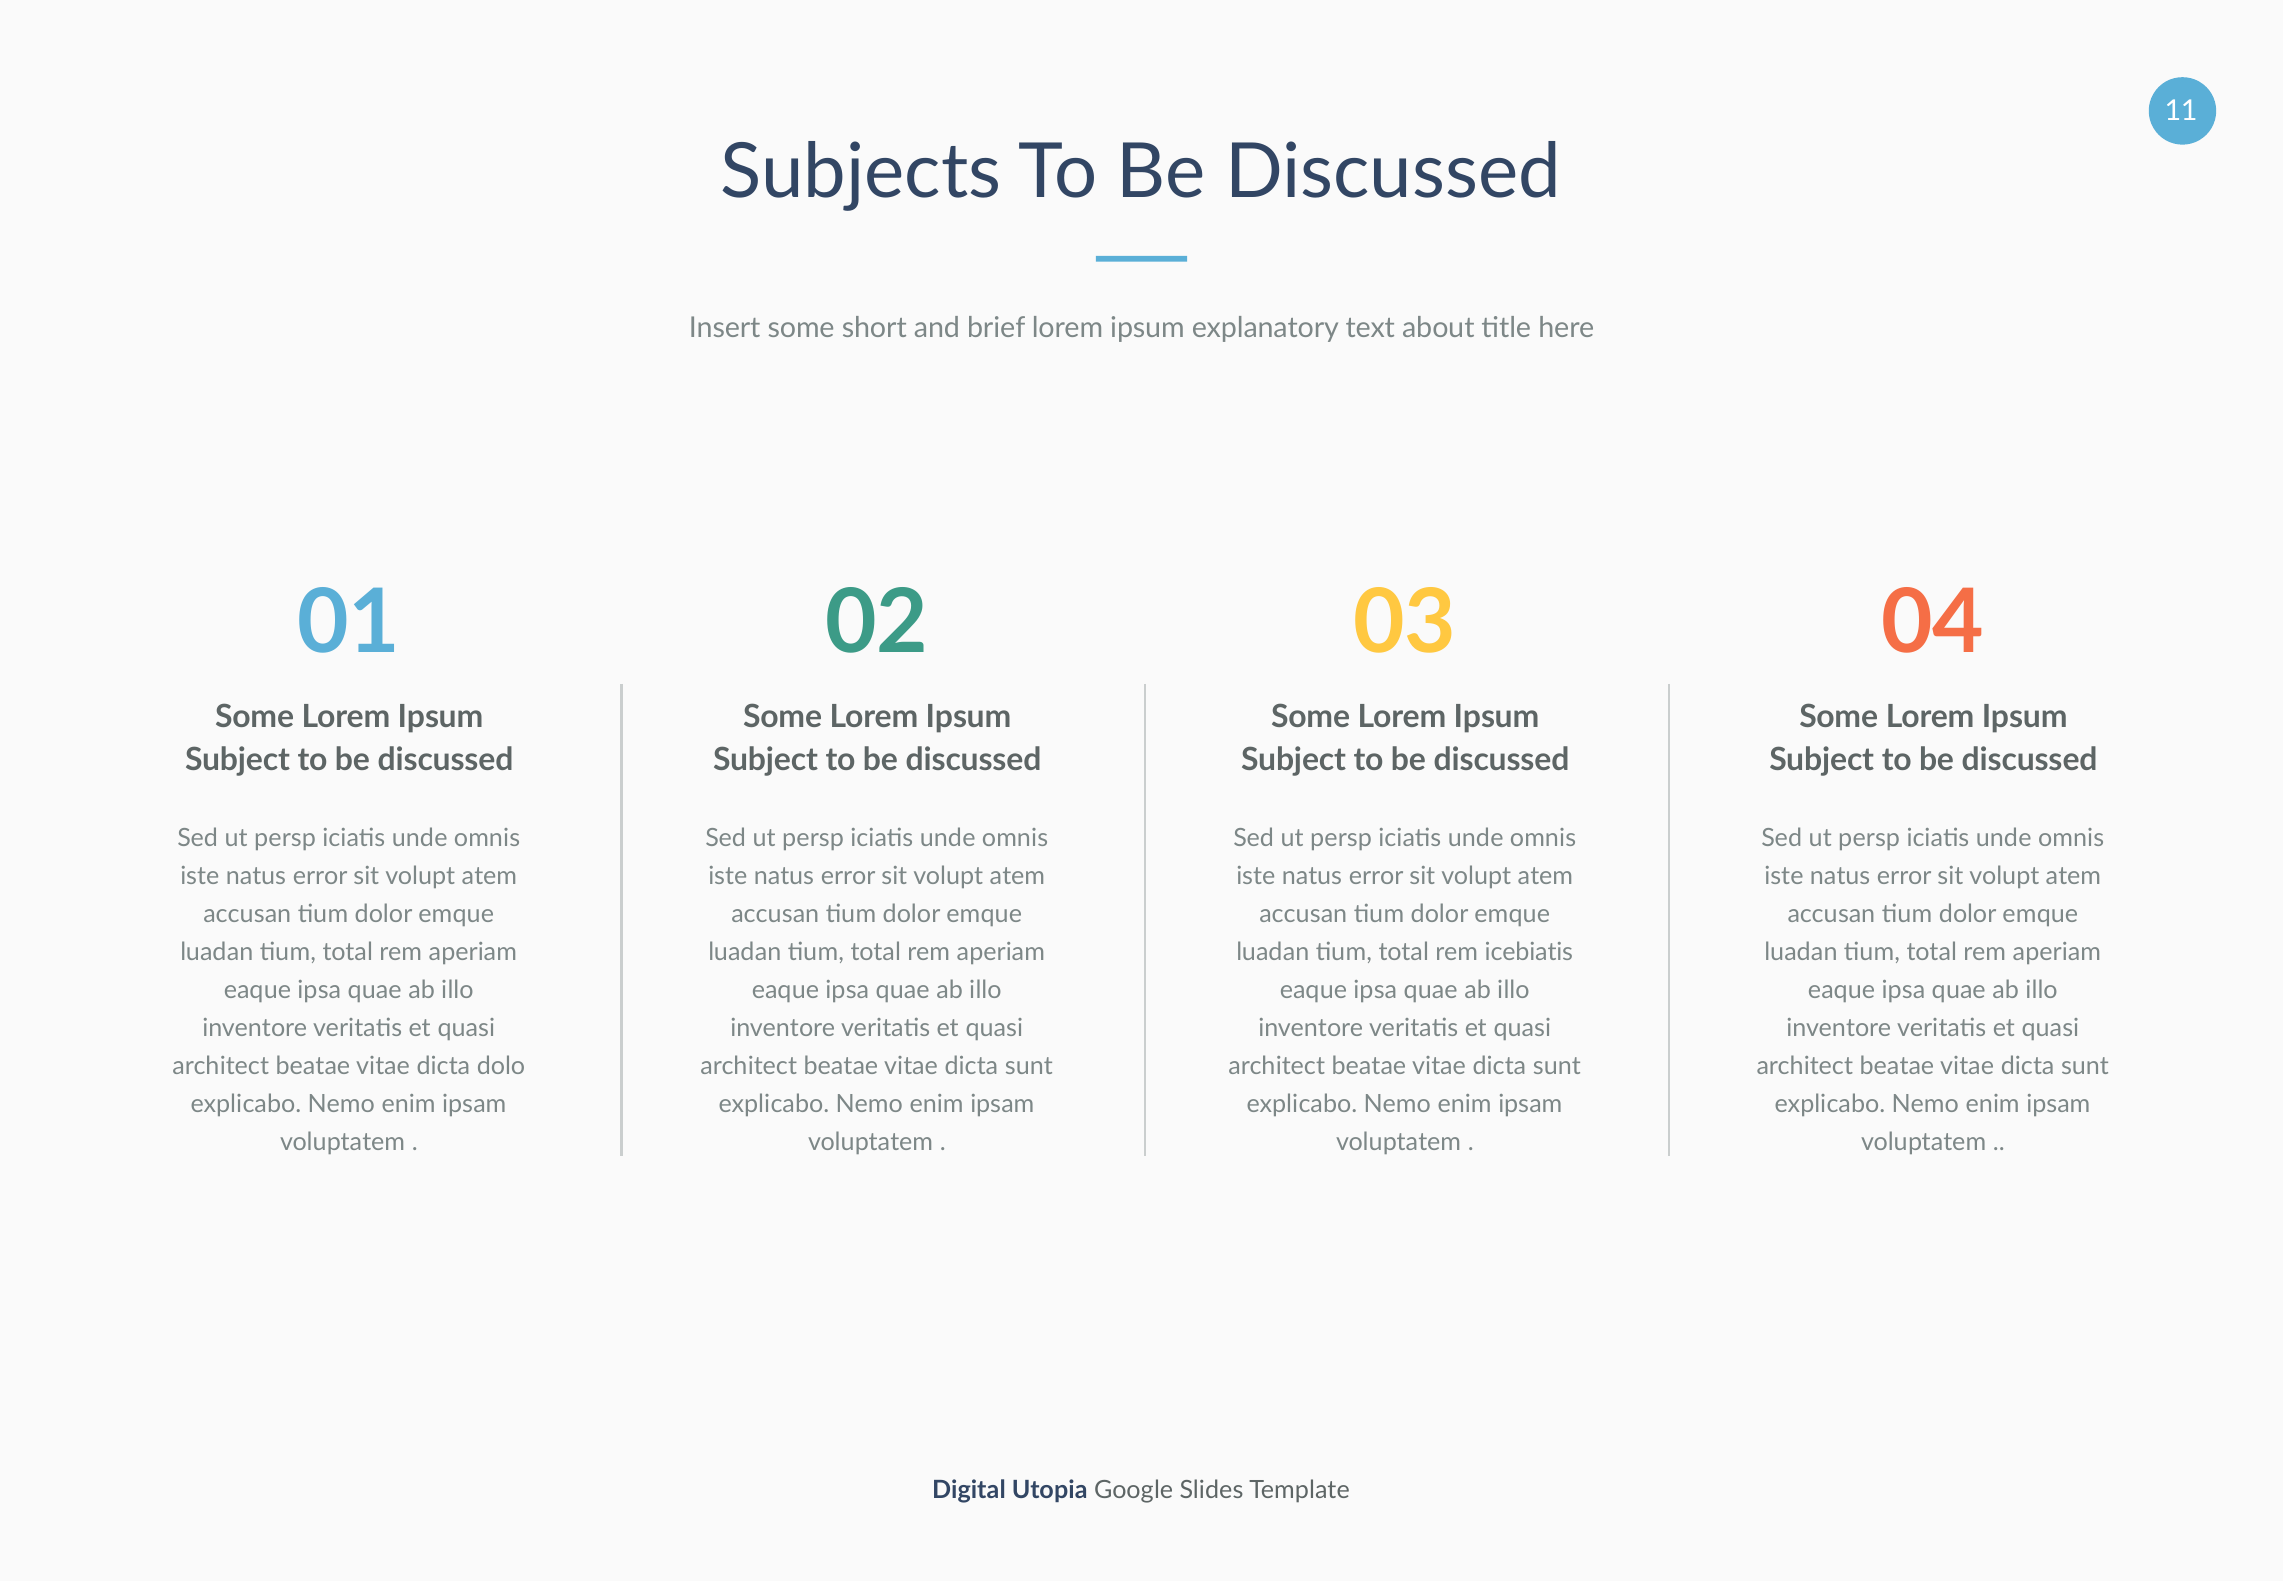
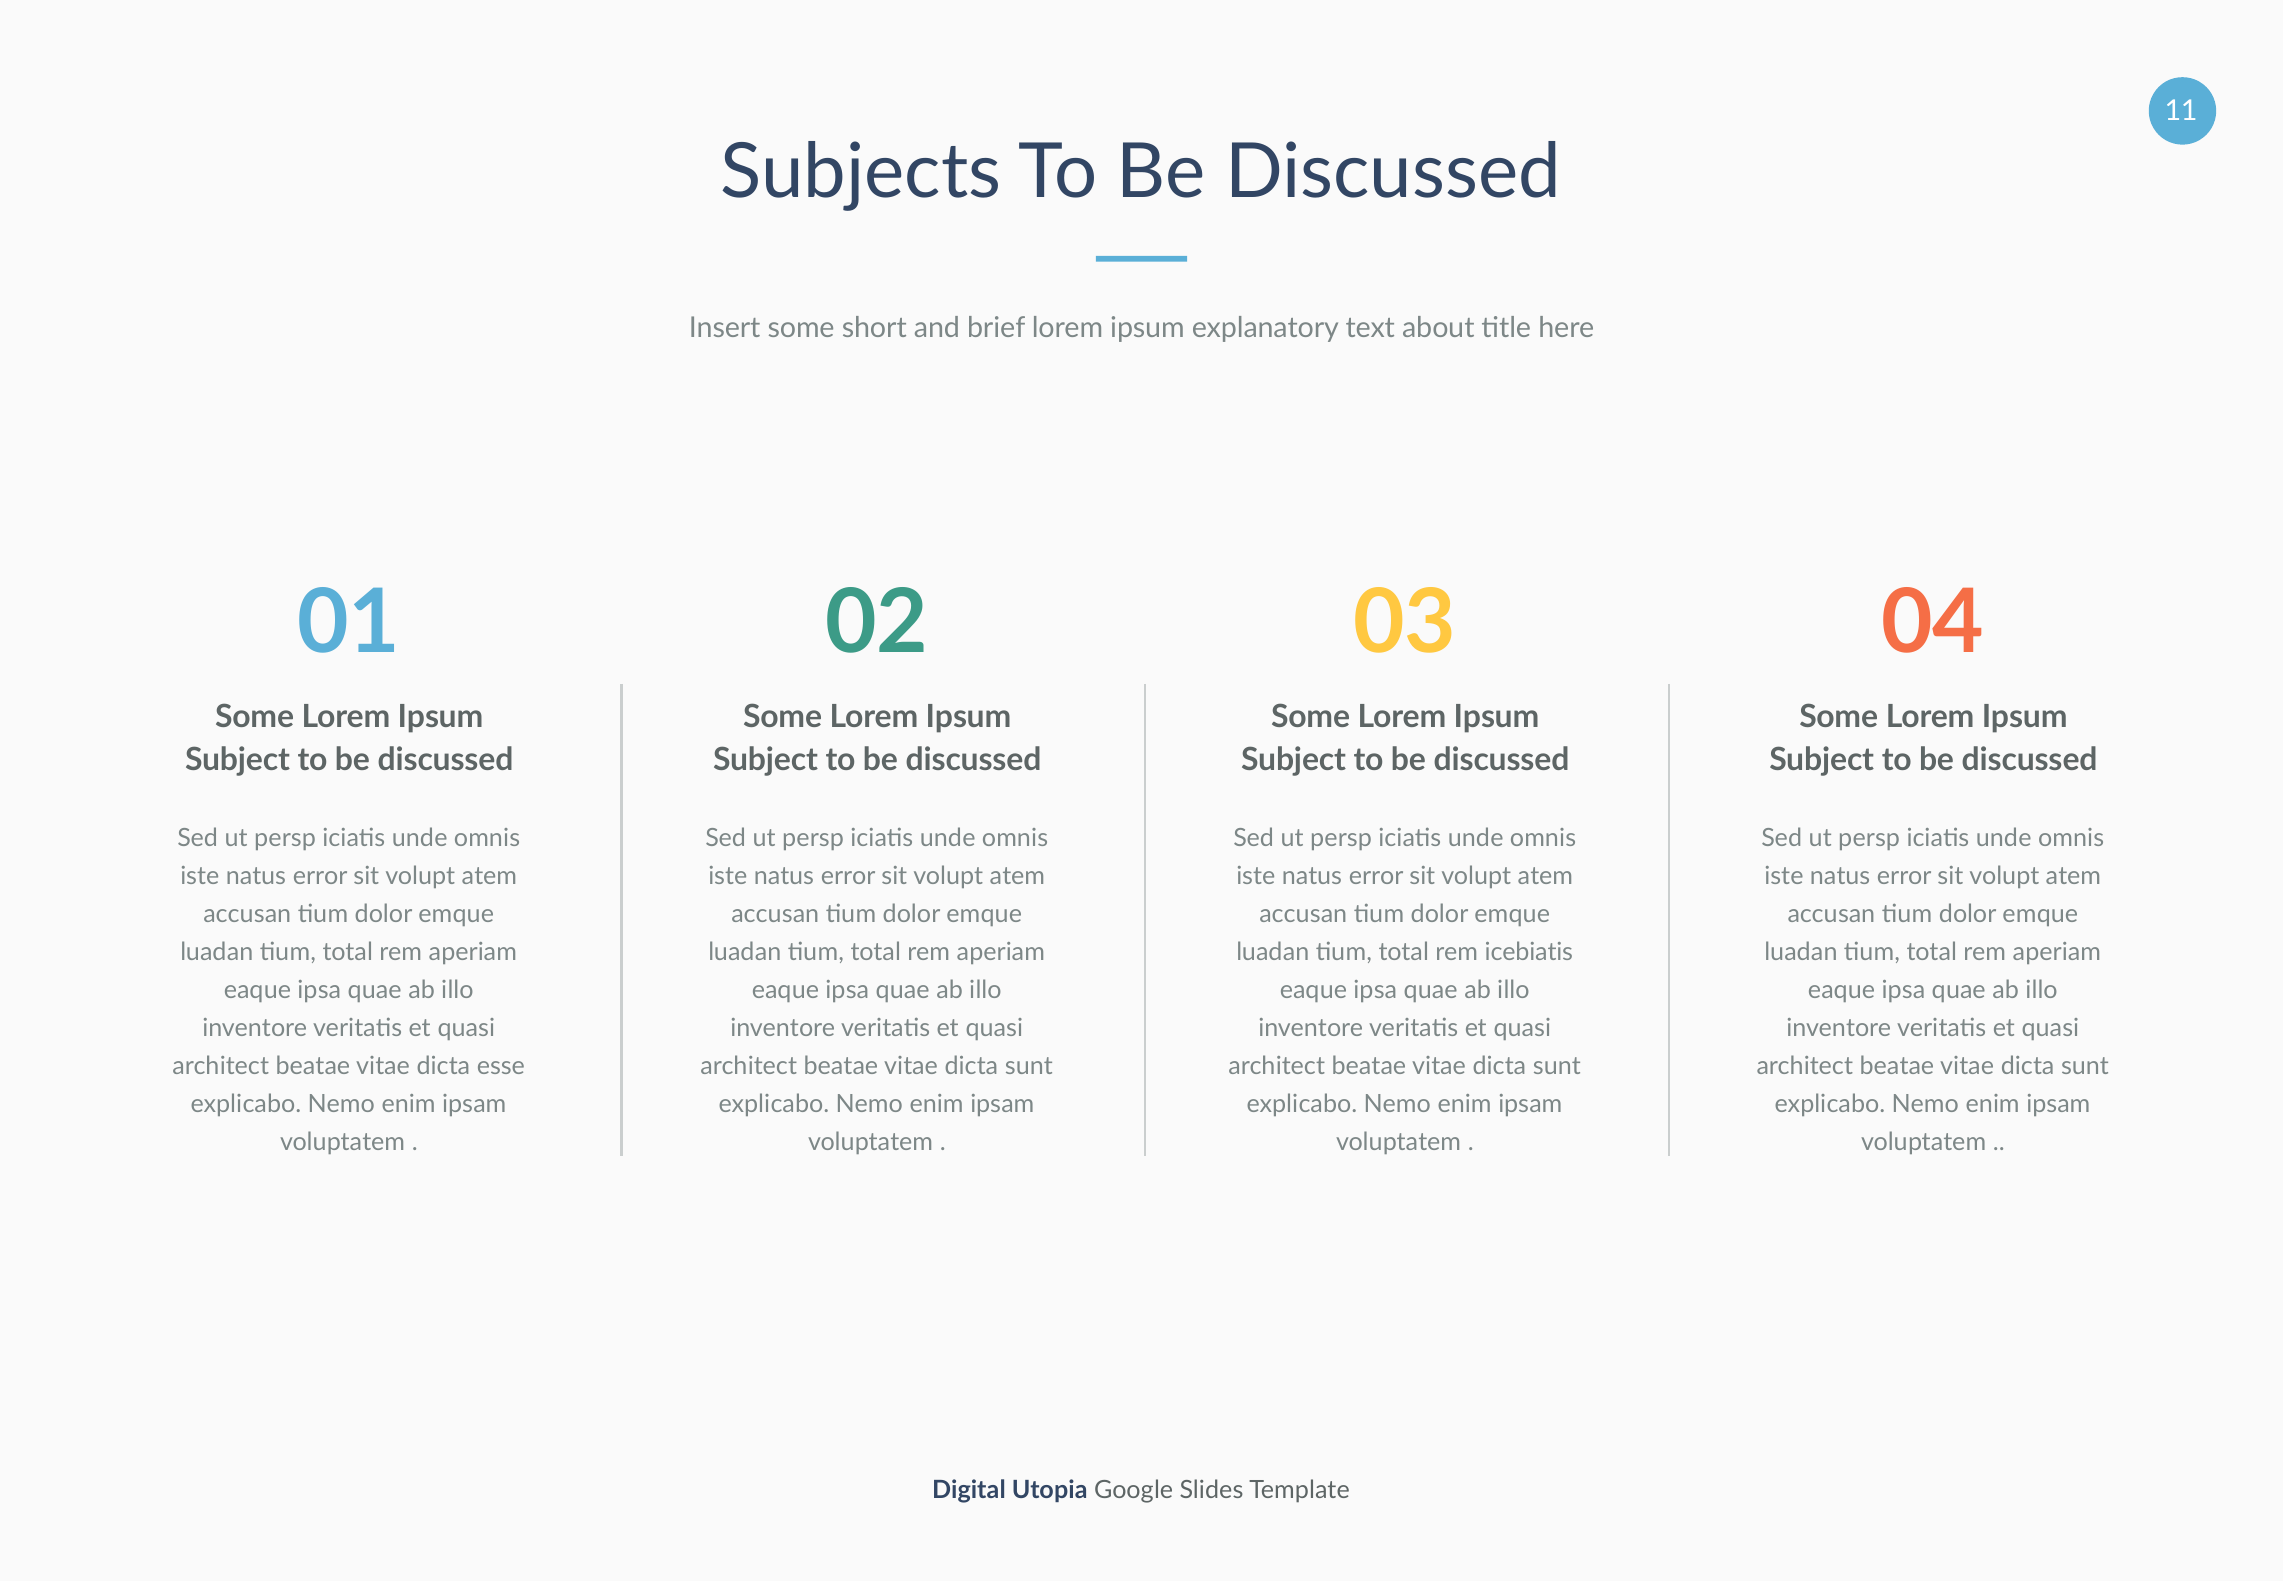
dolo: dolo -> esse (501, 1066)
